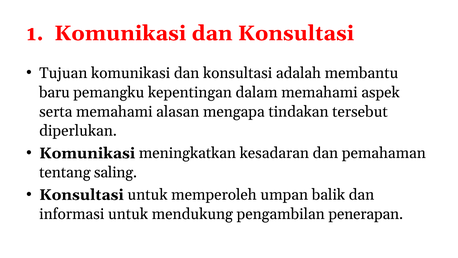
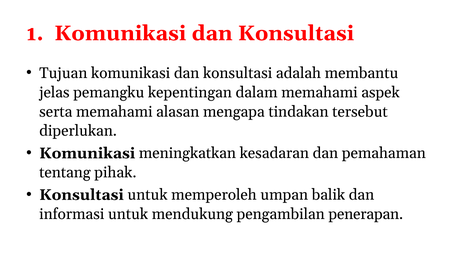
baru: baru -> jelas (54, 92)
saling: saling -> pihak (115, 172)
